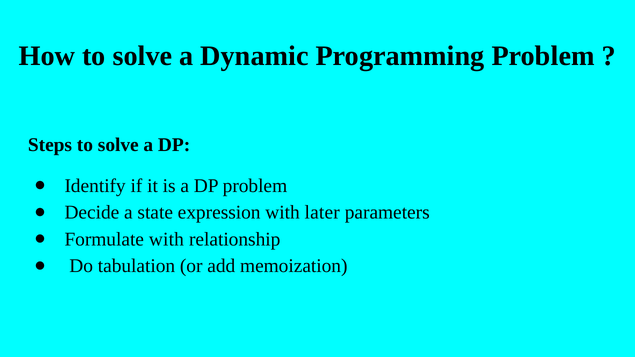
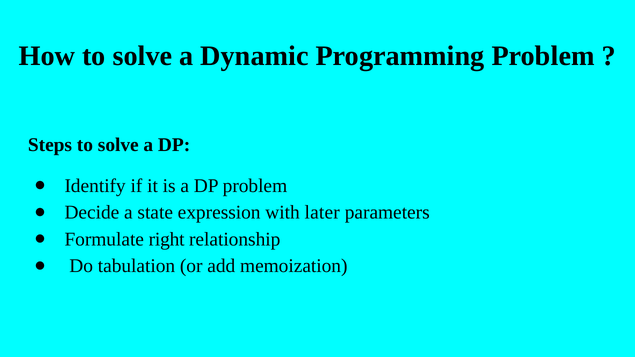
Formulate with: with -> right (167, 239)
